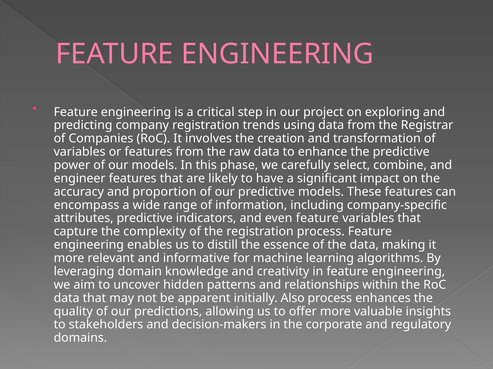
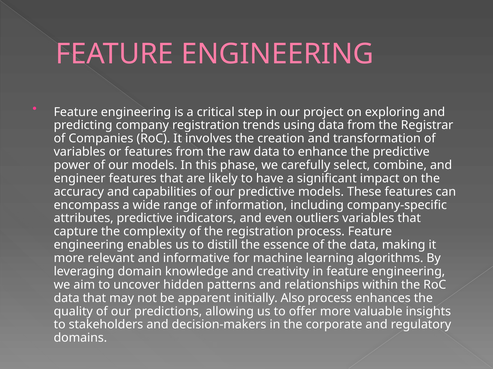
proportion: proportion -> capabilities (165, 192)
even feature: feature -> outliers (317, 219)
